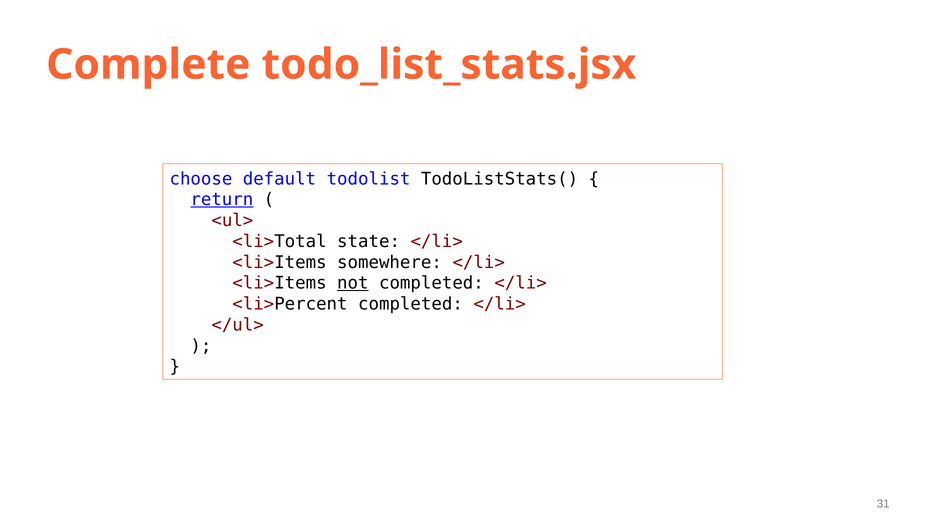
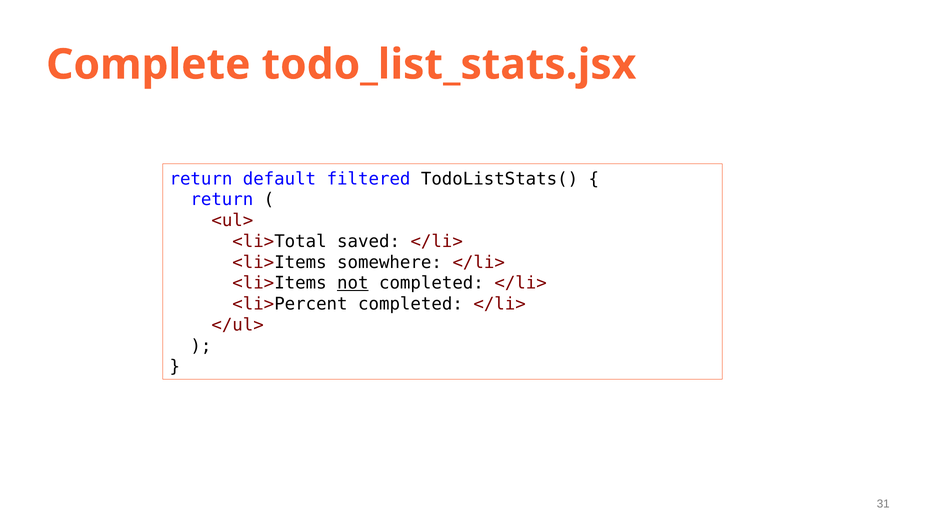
choose: choose -> return (201, 179)
todolist: todolist -> filtered (369, 179)
return underline: present -> none (222, 200)
state: state -> saved (369, 242)
